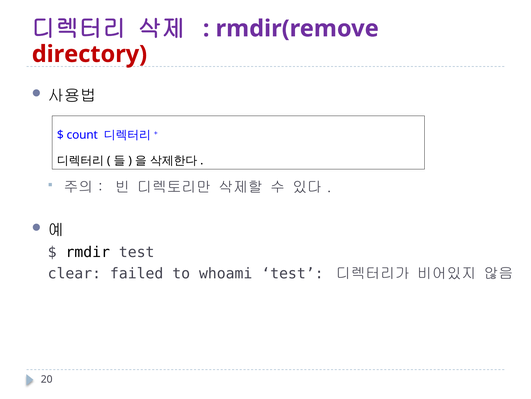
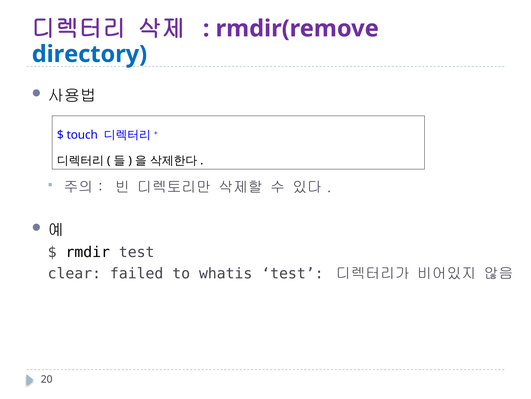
directory colour: red -> blue (89, 54)
count: count -> touch (82, 135)
whoami: whoami -> whatis (226, 273)
